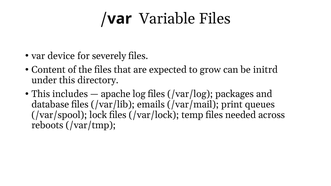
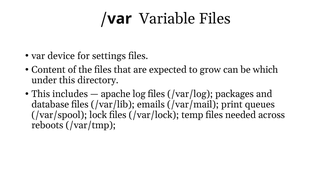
severely: severely -> settings (109, 56)
initrd: initrd -> which (265, 70)
